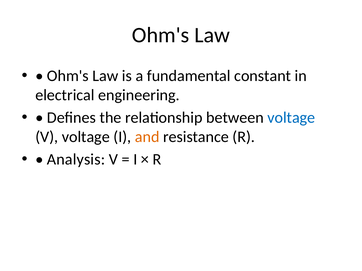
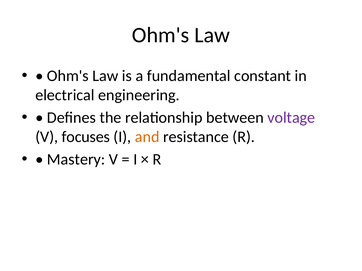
voltage colour: blue -> purple (291, 118)
V voltage: voltage -> focuses (86, 137)
Analysis: Analysis -> Mastery (76, 160)
